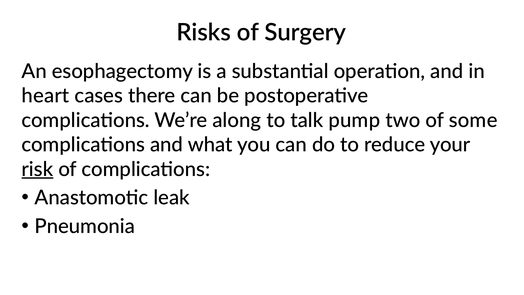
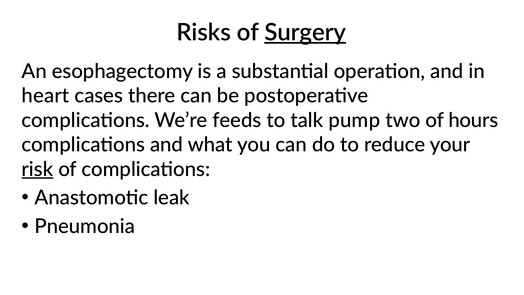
Surgery underline: none -> present (305, 32)
along: along -> feeds (237, 120)
some: some -> hours (473, 120)
